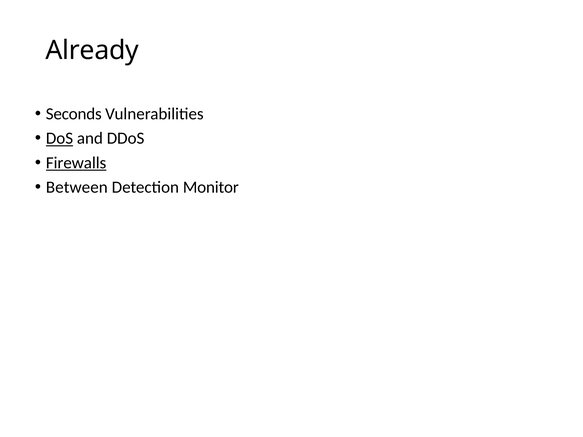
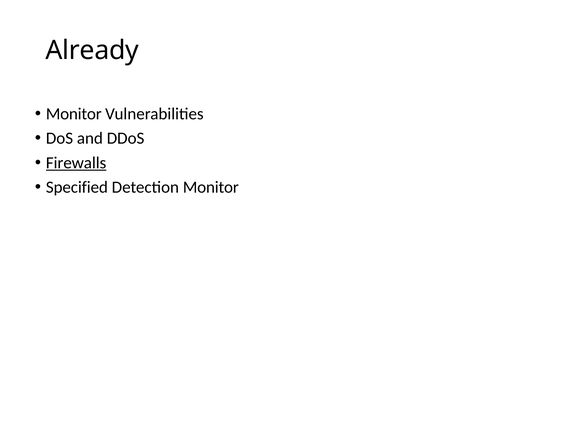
Seconds: Seconds -> Monitor (74, 114)
DoS underline: present -> none (59, 138)
Between: Between -> Specified (77, 187)
